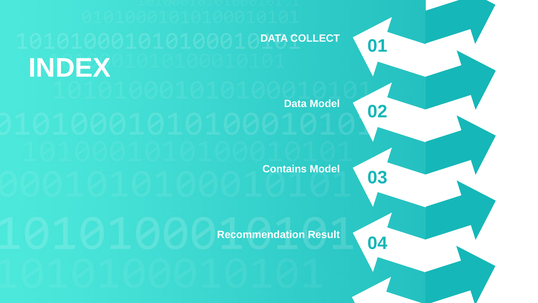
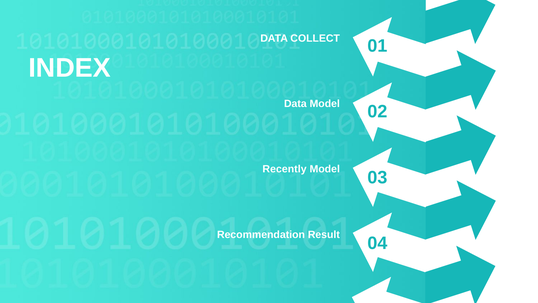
Contains: Contains -> Recently (285, 169)
